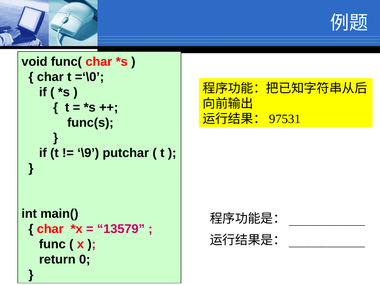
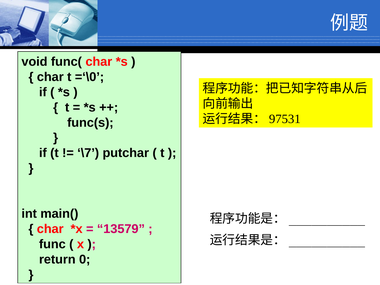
\9: \9 -> \7 (88, 153)
